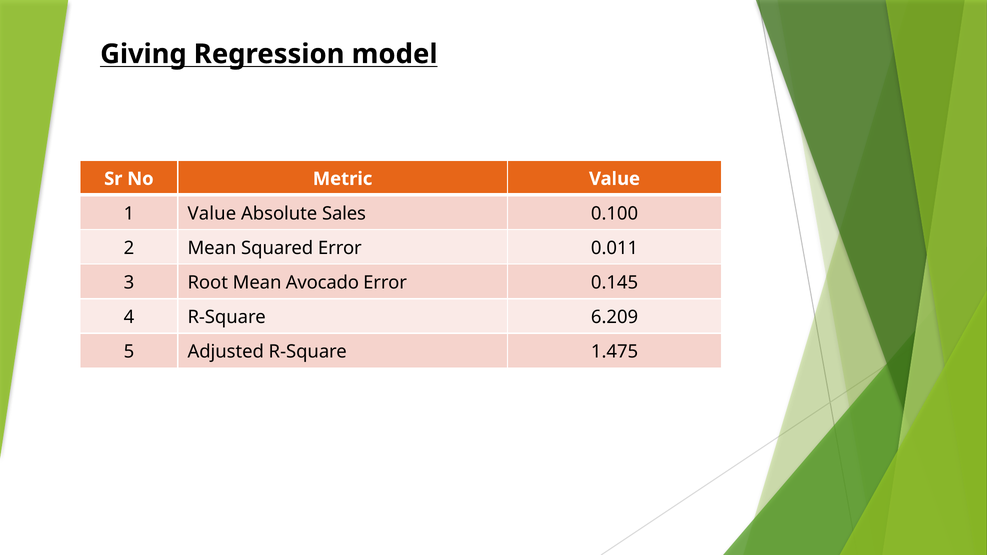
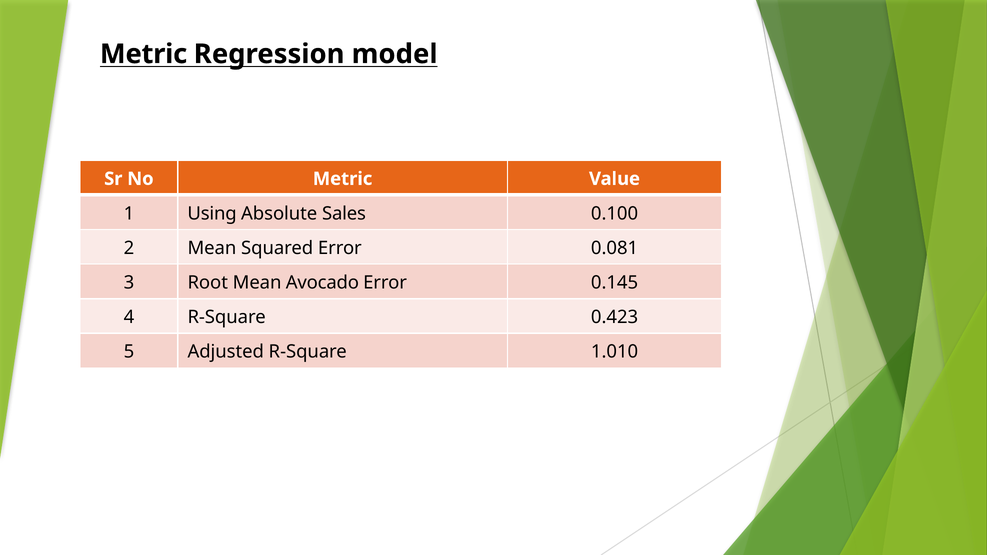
Giving: Giving -> Metric (144, 54)
1 Value: Value -> Using (212, 213)
0.011: 0.011 -> 0.081 (615, 248)
6.209: 6.209 -> 0.423 (615, 317)
1.475: 1.475 -> 1.010 (615, 352)
